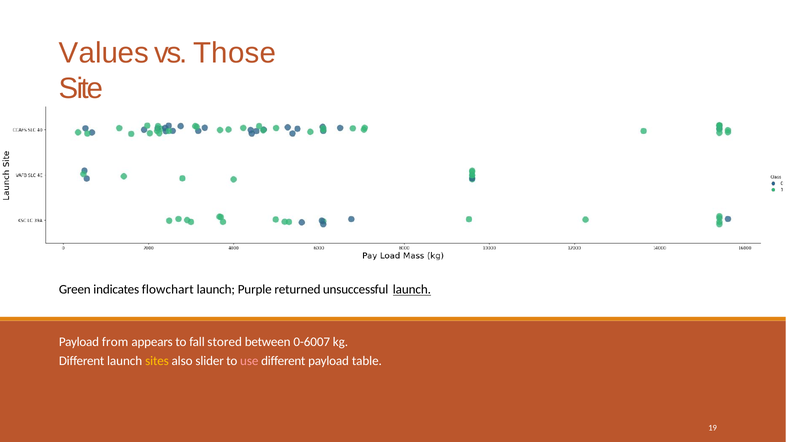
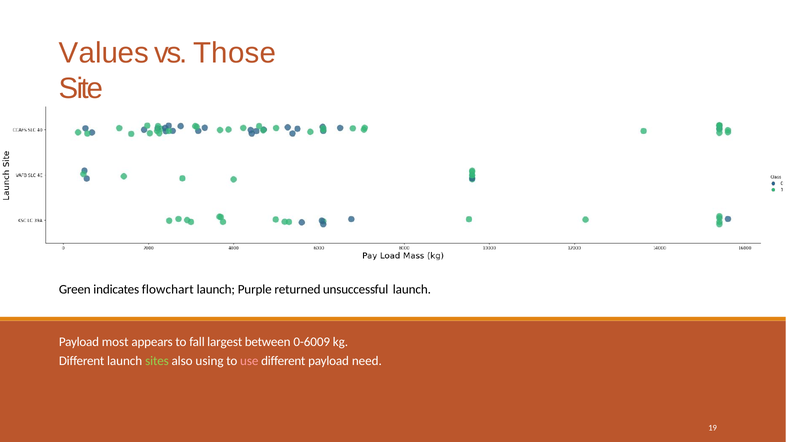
launch underline: present -> none (412, 290)
from: from -> most (115, 342)
stored: stored -> largest (225, 342)
0-6007: 0-6007 -> 0-6009 (312, 342)
sites colour: yellow -> light green (157, 361)
slider: slider -> using (210, 361)
table: table -> need (367, 361)
